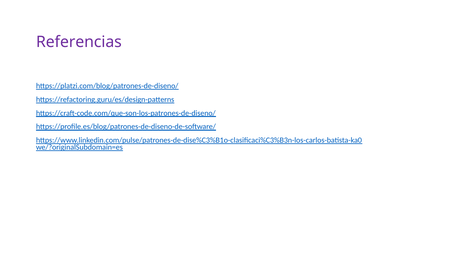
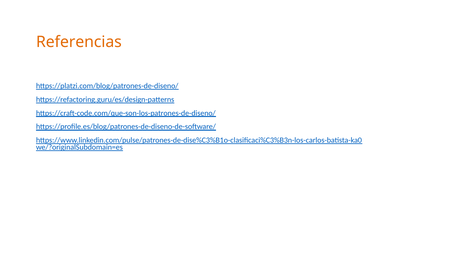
Referencias colour: purple -> orange (79, 42)
